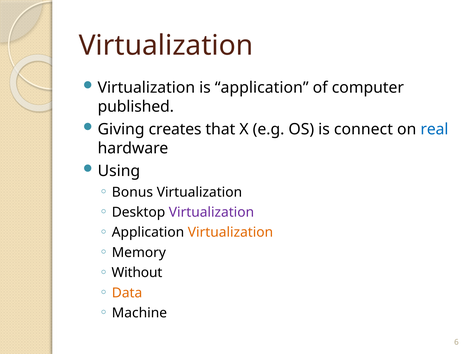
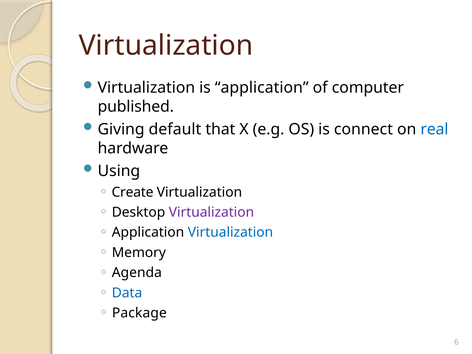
creates: creates -> default (175, 129)
Bonus: Bonus -> Create (133, 192)
Virtualization colour: orange -> blue (230, 232)
Without: Without -> Agenda (137, 273)
Data colour: orange -> blue (127, 293)
Machine: Machine -> Package (139, 313)
